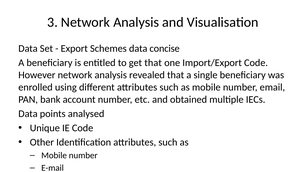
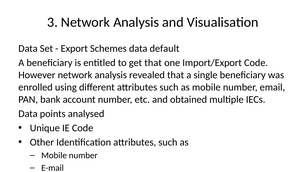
concise: concise -> default (165, 49)
